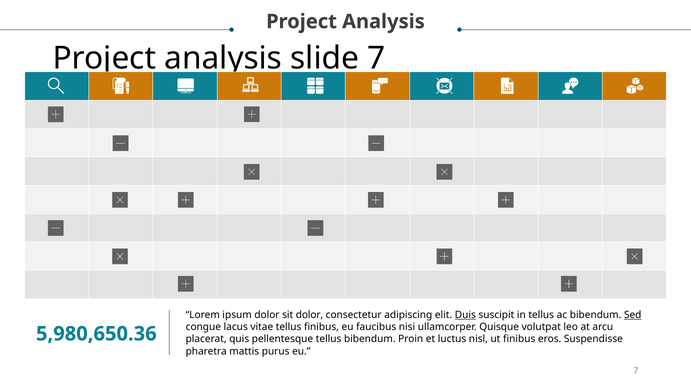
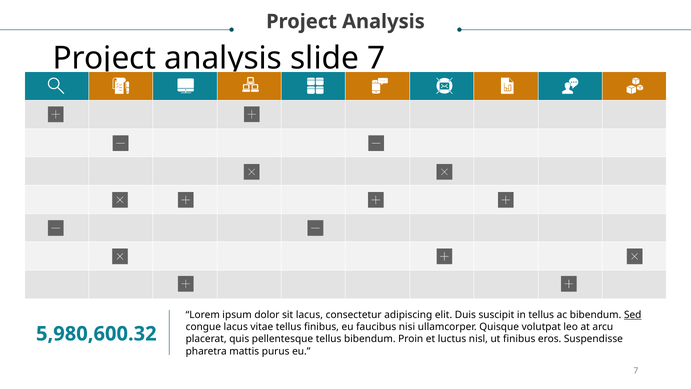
sit dolor: dolor -> lacus (309, 315)
Duis underline: present -> none (465, 315)
5,980,650.36: 5,980,650.36 -> 5,980,600.32 (96, 334)
